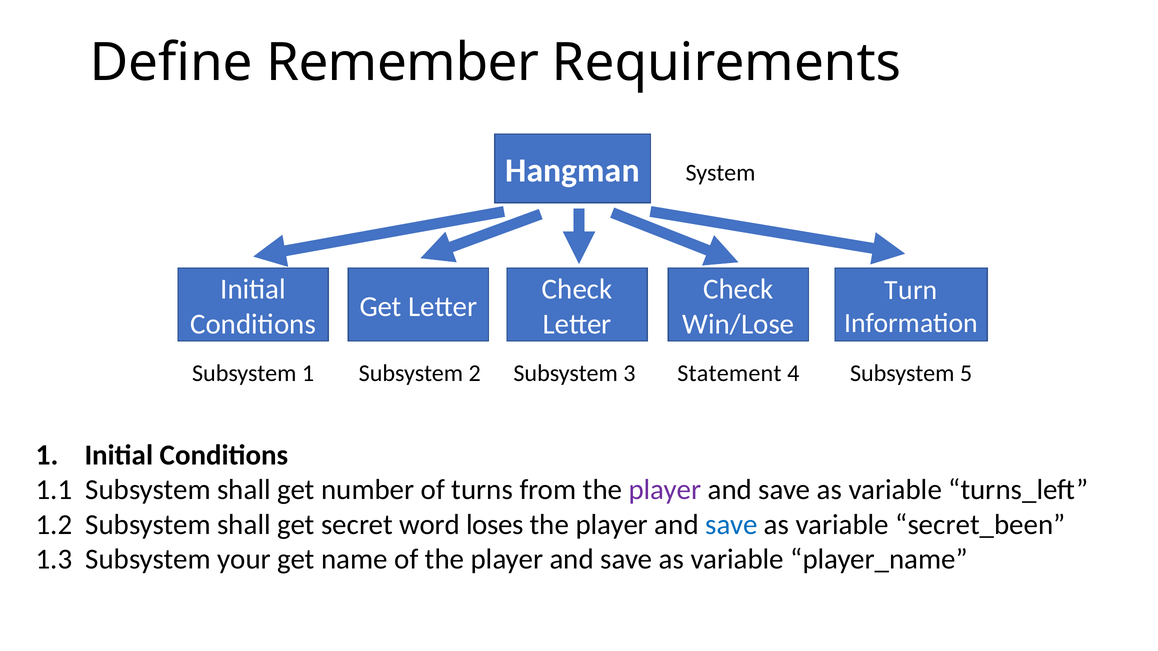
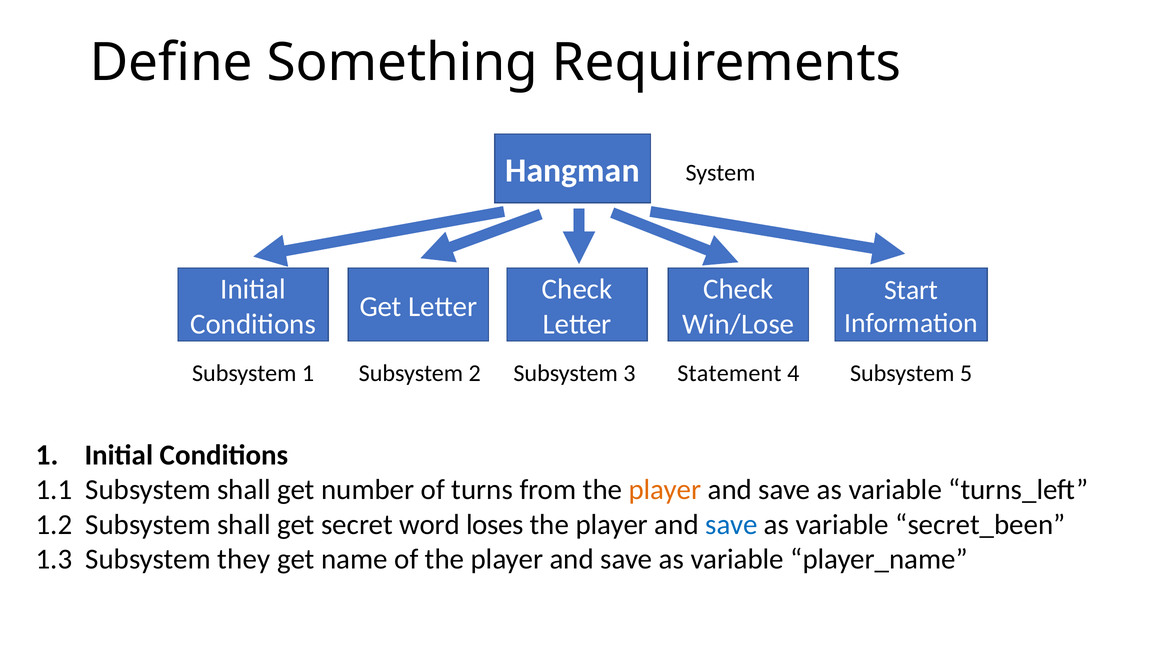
Remember: Remember -> Something (402, 63)
Turn: Turn -> Start (911, 290)
player colour: purple -> orange (665, 490)
your: your -> they (244, 560)
